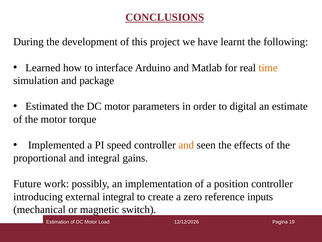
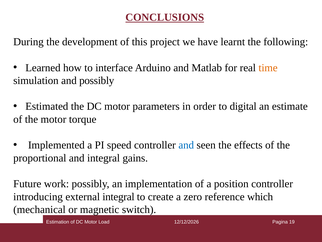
and package: package -> possibly (97, 80)
and colour: orange -> blue (186, 145)
inputs: inputs -> which (260, 196)
